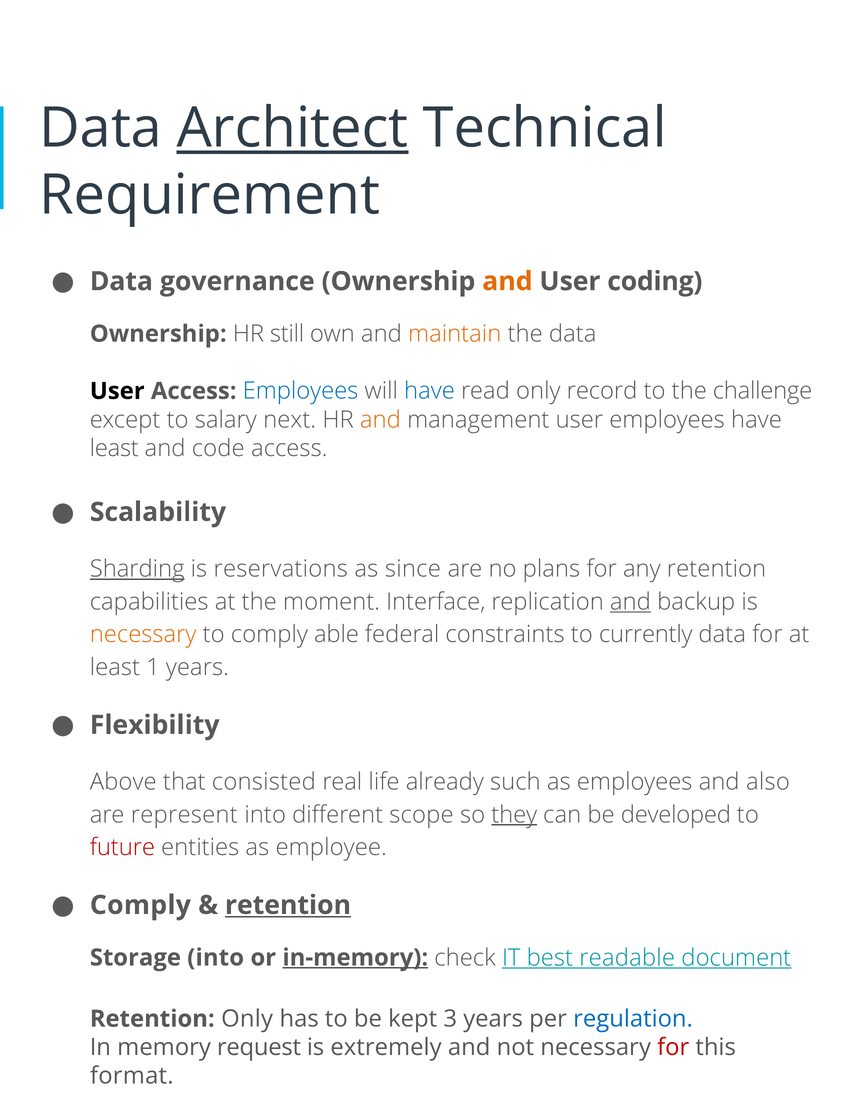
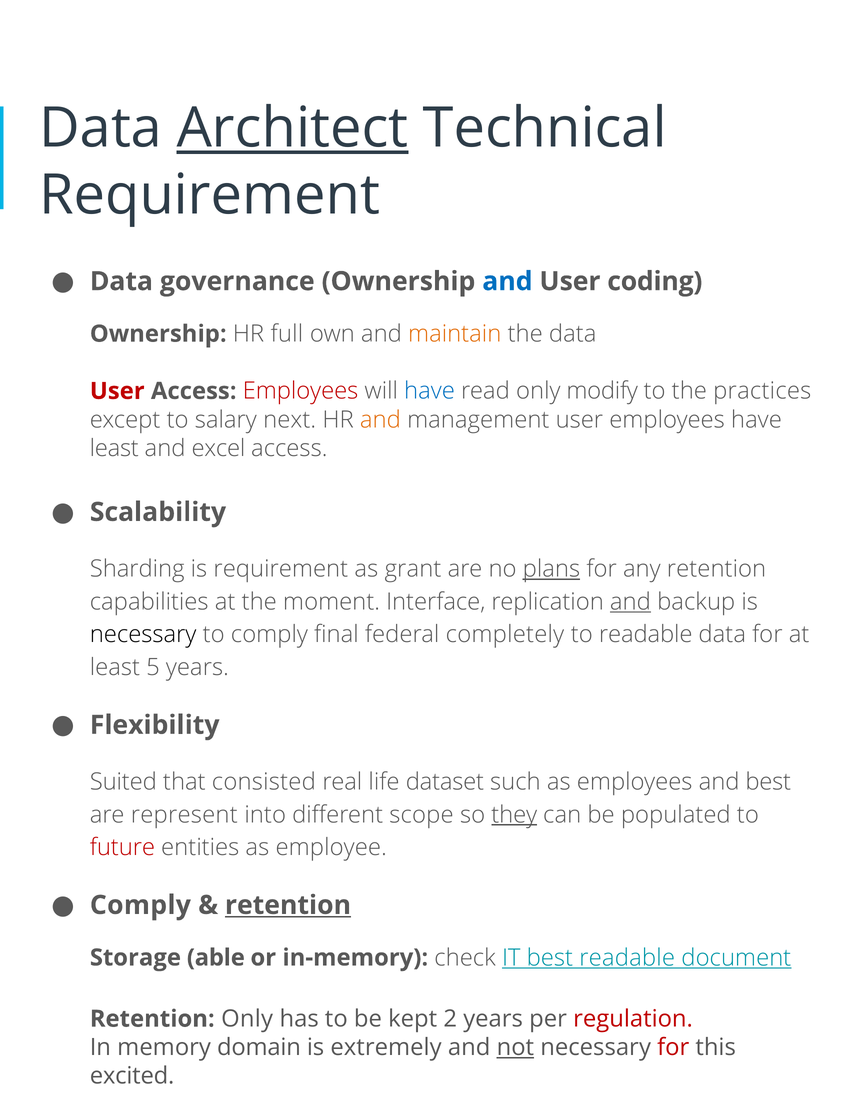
and colour: orange -> blue (507, 281)
still: still -> full (287, 334)
User colour: black -> red (117, 391)
Employees colour: blue -> red (301, 391)
record: record -> modify (602, 391)
challenge: challenge -> practices (762, 391)
code: code -> excel (218, 448)
Sharding underline: present -> none (137, 569)
is reservations: reservations -> requirement (281, 569)
since: since -> grant (413, 569)
plans underline: none -> present (551, 569)
necessary colour: orange -> black (143, 635)
able: able -> final (336, 635)
constraints: constraints -> completely (505, 635)
to currently: currently -> readable (646, 635)
1: 1 -> 5 (153, 668)
Above: Above -> Suited (123, 782)
already: already -> dataset (445, 782)
and also: also -> best (768, 782)
developed: developed -> populated (676, 815)
Storage into: into -> able (216, 958)
in-memory underline: present -> none (355, 958)
3: 3 -> 2 (450, 1019)
regulation colour: blue -> red (633, 1019)
request: request -> domain (259, 1048)
not underline: none -> present (515, 1048)
format: format -> excited (132, 1076)
